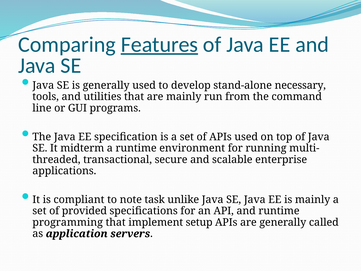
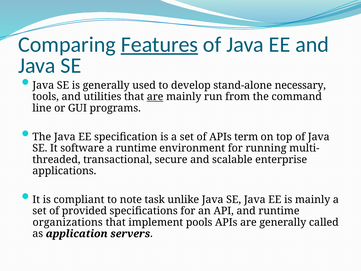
are underline: none -> present (155, 97)
APIs used: used -> term (246, 137)
midterm: midterm -> software (82, 148)
programming: programming -> organizations (68, 222)
setup: setup -> pools (199, 222)
